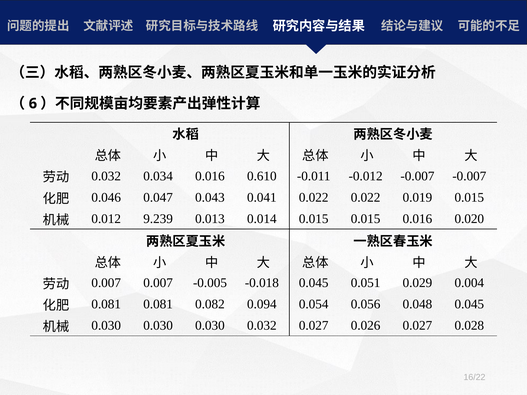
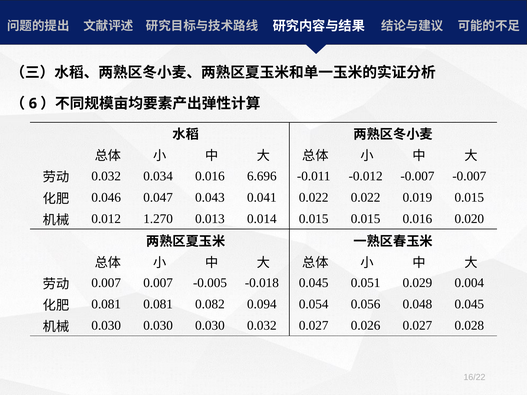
0.610: 0.610 -> 6.696 (262, 176)
9.239: 9.239 -> 1.270 (158, 219)
